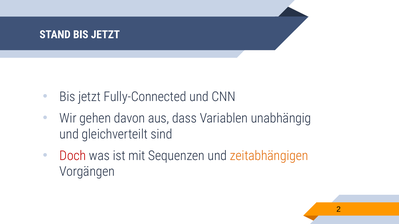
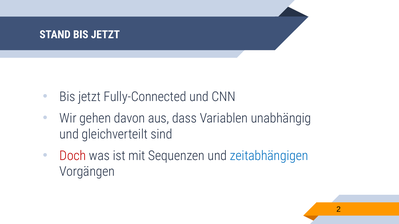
zeitabhängigen colour: orange -> blue (269, 156)
